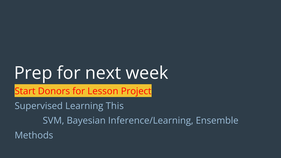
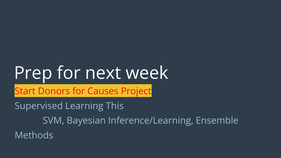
Lesson: Lesson -> Causes (103, 91)
